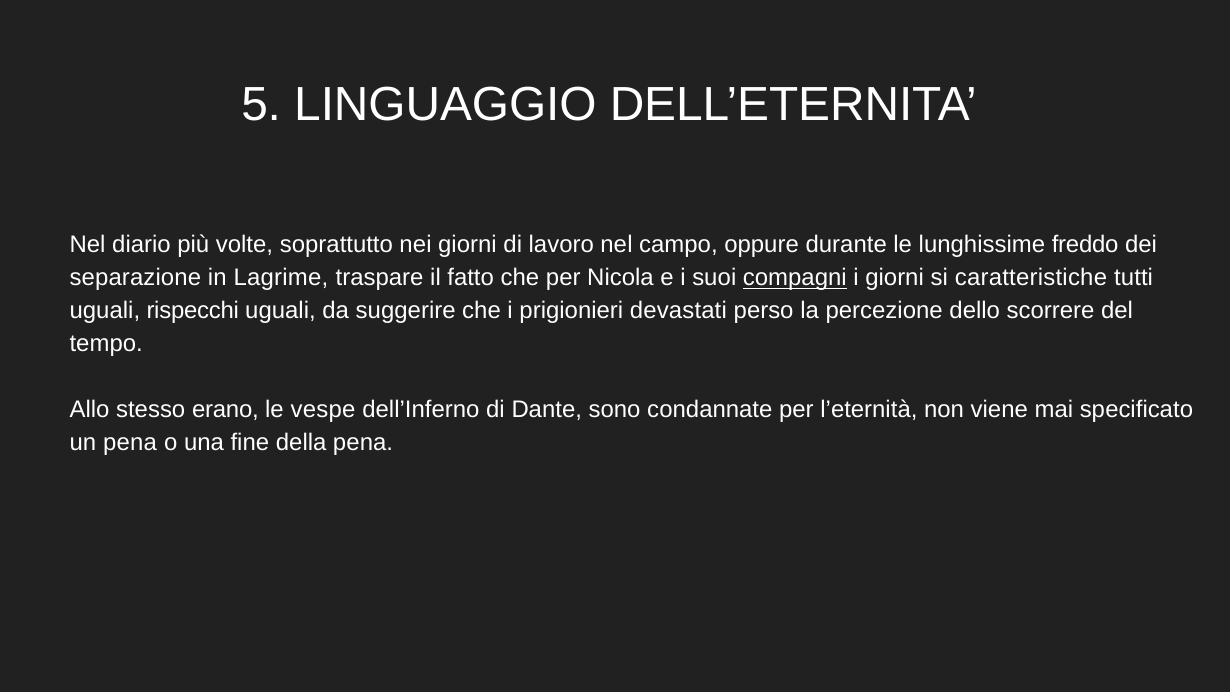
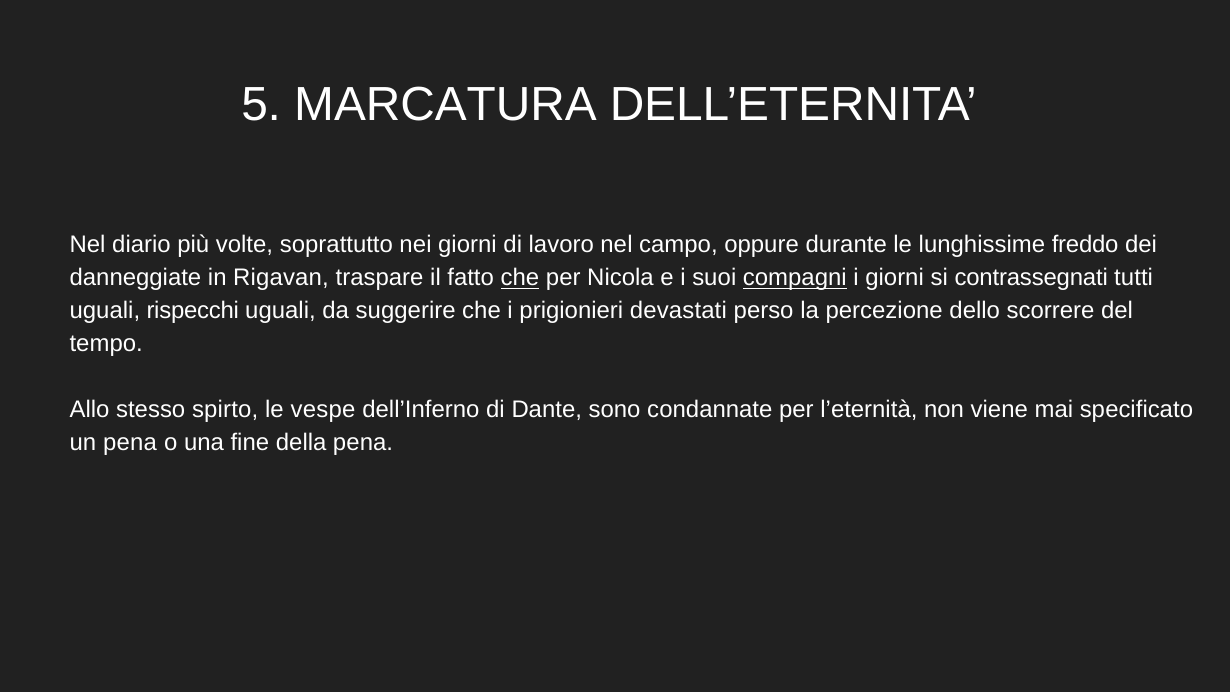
LINGUAGGIO: LINGUAGGIO -> MARCATURA (445, 104)
separazione: separazione -> danneggiate (135, 278)
Lagrime: Lagrime -> Rigavan (281, 278)
che underline: none -> present (520, 278)
caratteristiche: caratteristiche -> contrassegnati (1031, 278)
erano: erano -> spirto (225, 410)
